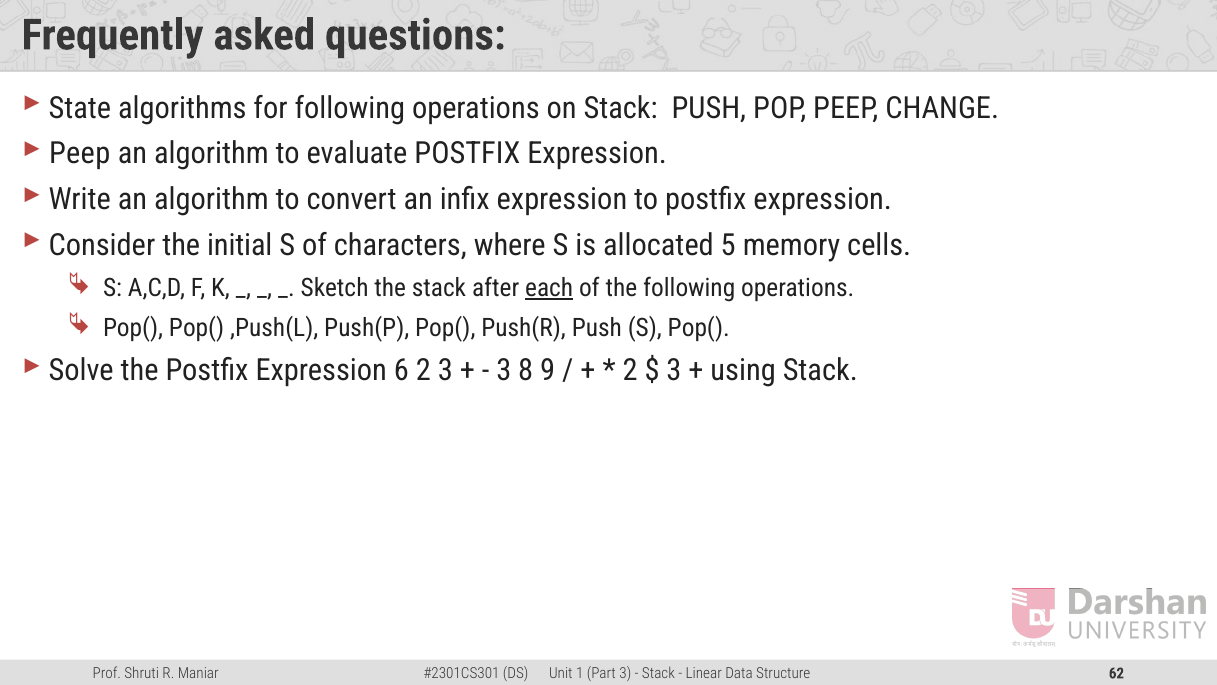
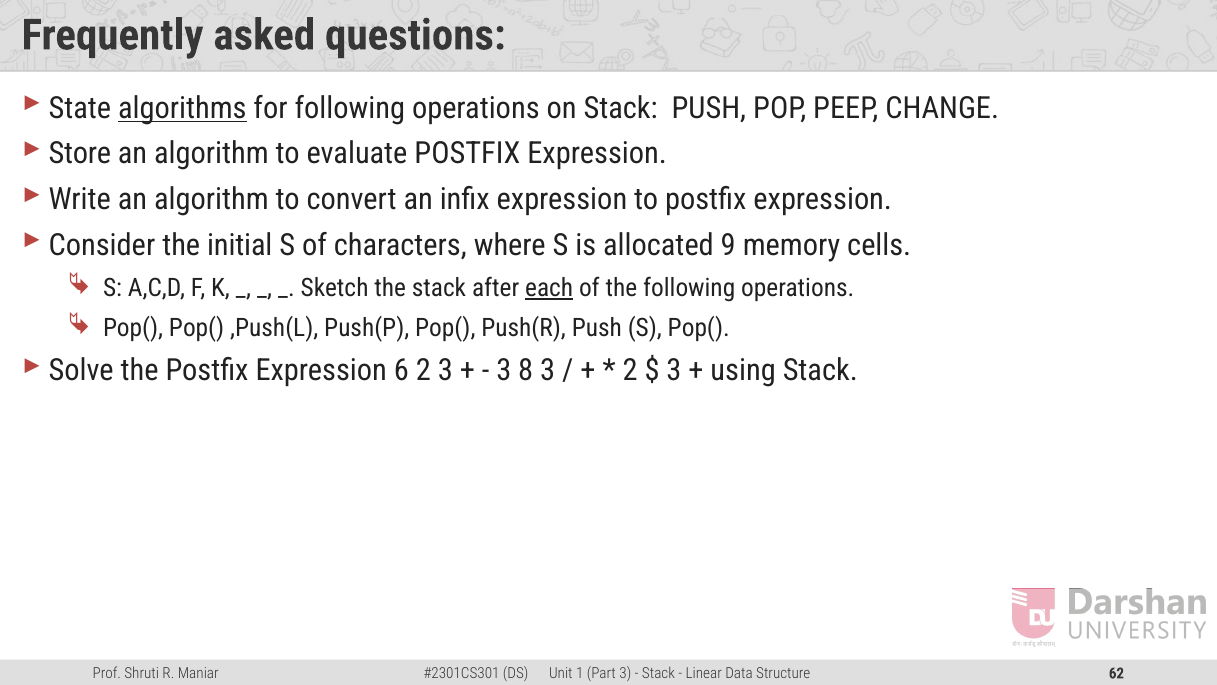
algorithms underline: none -> present (182, 108)
Peep: Peep -> Store (80, 154)
5: 5 -> 9 (728, 245)
8 9: 9 -> 3 (548, 371)
